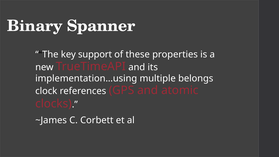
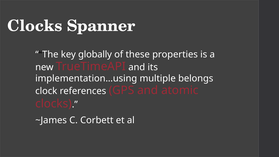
Binary: Binary -> Clocks (35, 26)
support: support -> globally (95, 54)
